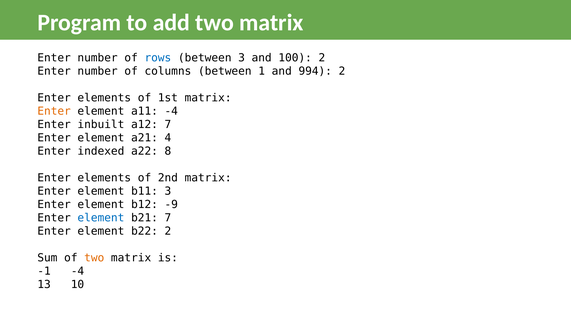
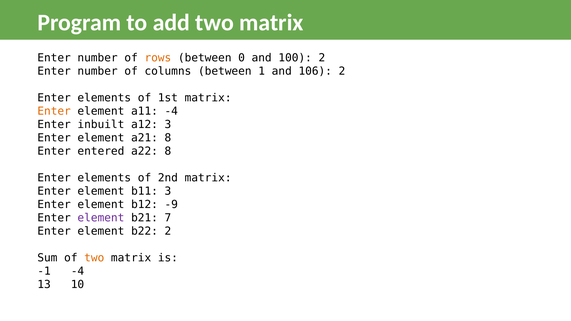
rows colour: blue -> orange (158, 58)
between 3: 3 -> 0 (242, 58)
994: 994 -> 106 (315, 71)
a12 7: 7 -> 3 (168, 125)
a21 4: 4 -> 8 (168, 138)
indexed: indexed -> entered (101, 151)
element colour: blue -> purple (101, 218)
